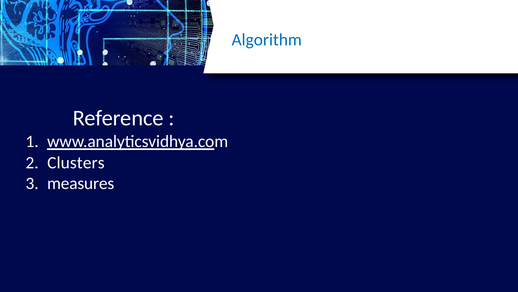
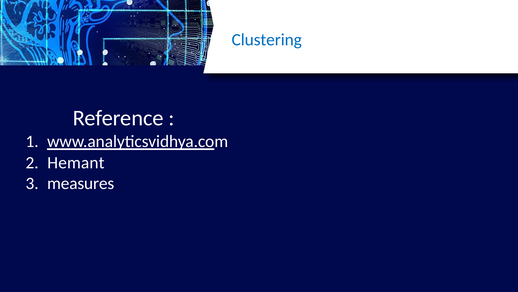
Algorithm: Algorithm -> Clustering (267, 40)
Clusters: Clusters -> Hemant (76, 162)
